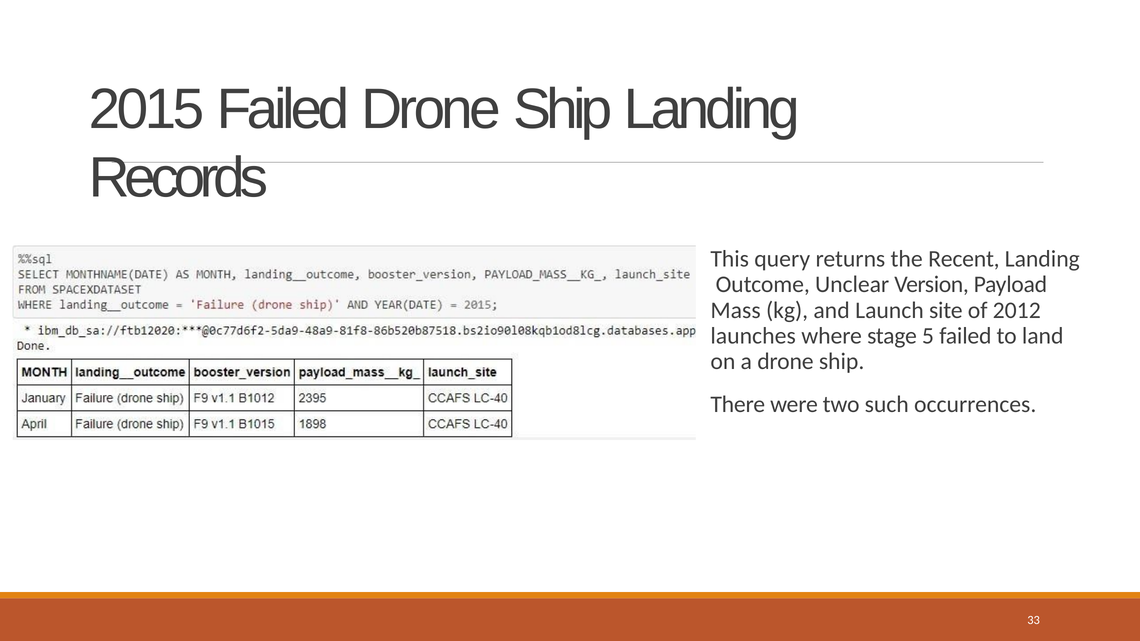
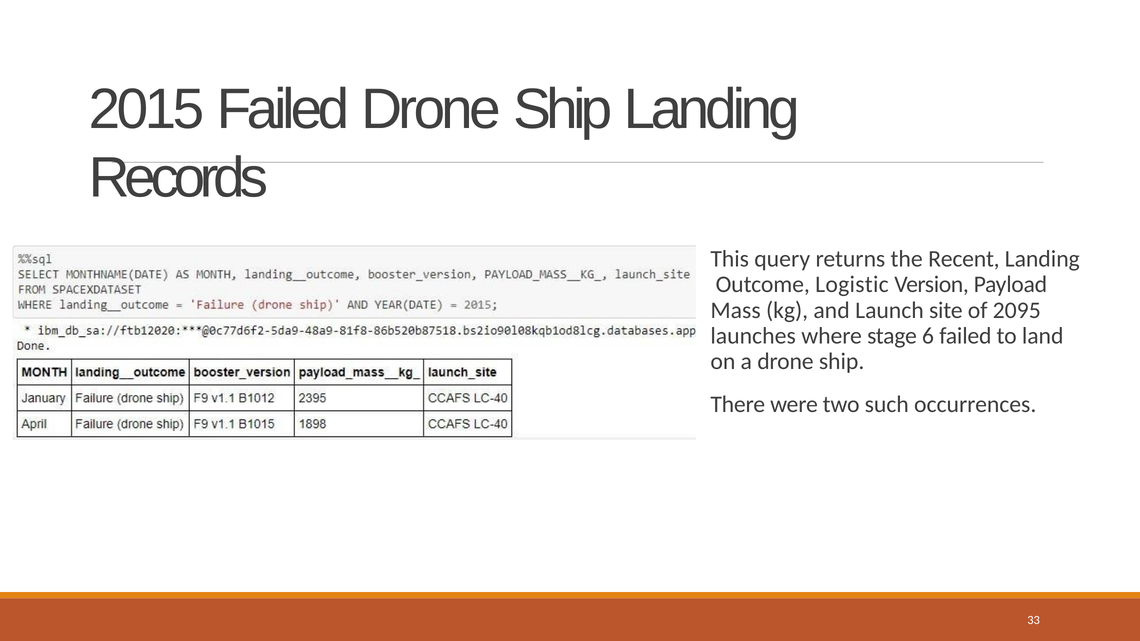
Unclear: Unclear -> Logistic (852, 285)
2012: 2012 -> 2095 (1017, 310)
5: 5 -> 6 (928, 336)
